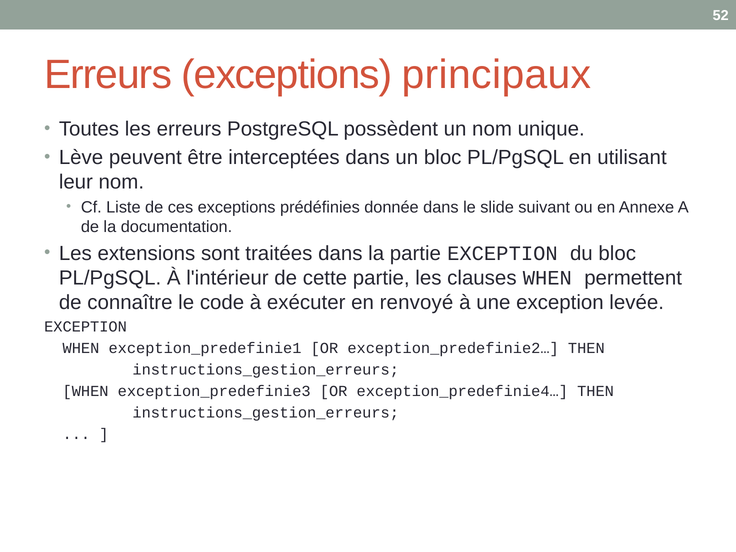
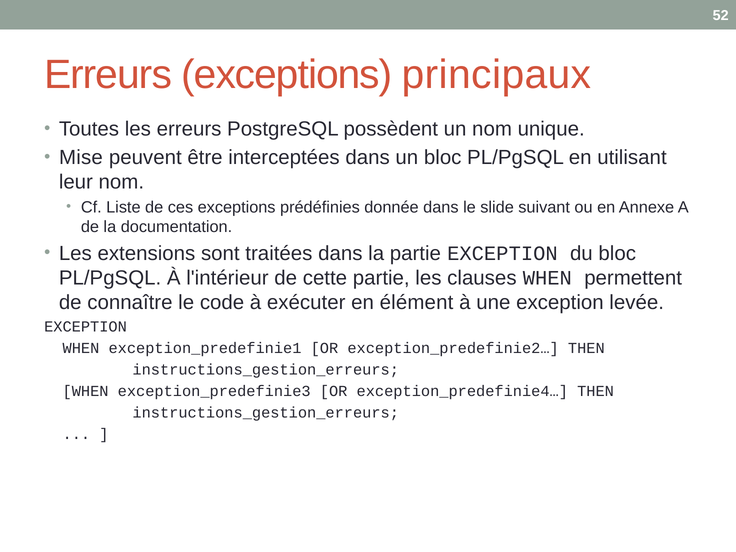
Lève: Lève -> Mise (81, 158)
renvoyé: renvoyé -> élément (417, 302)
